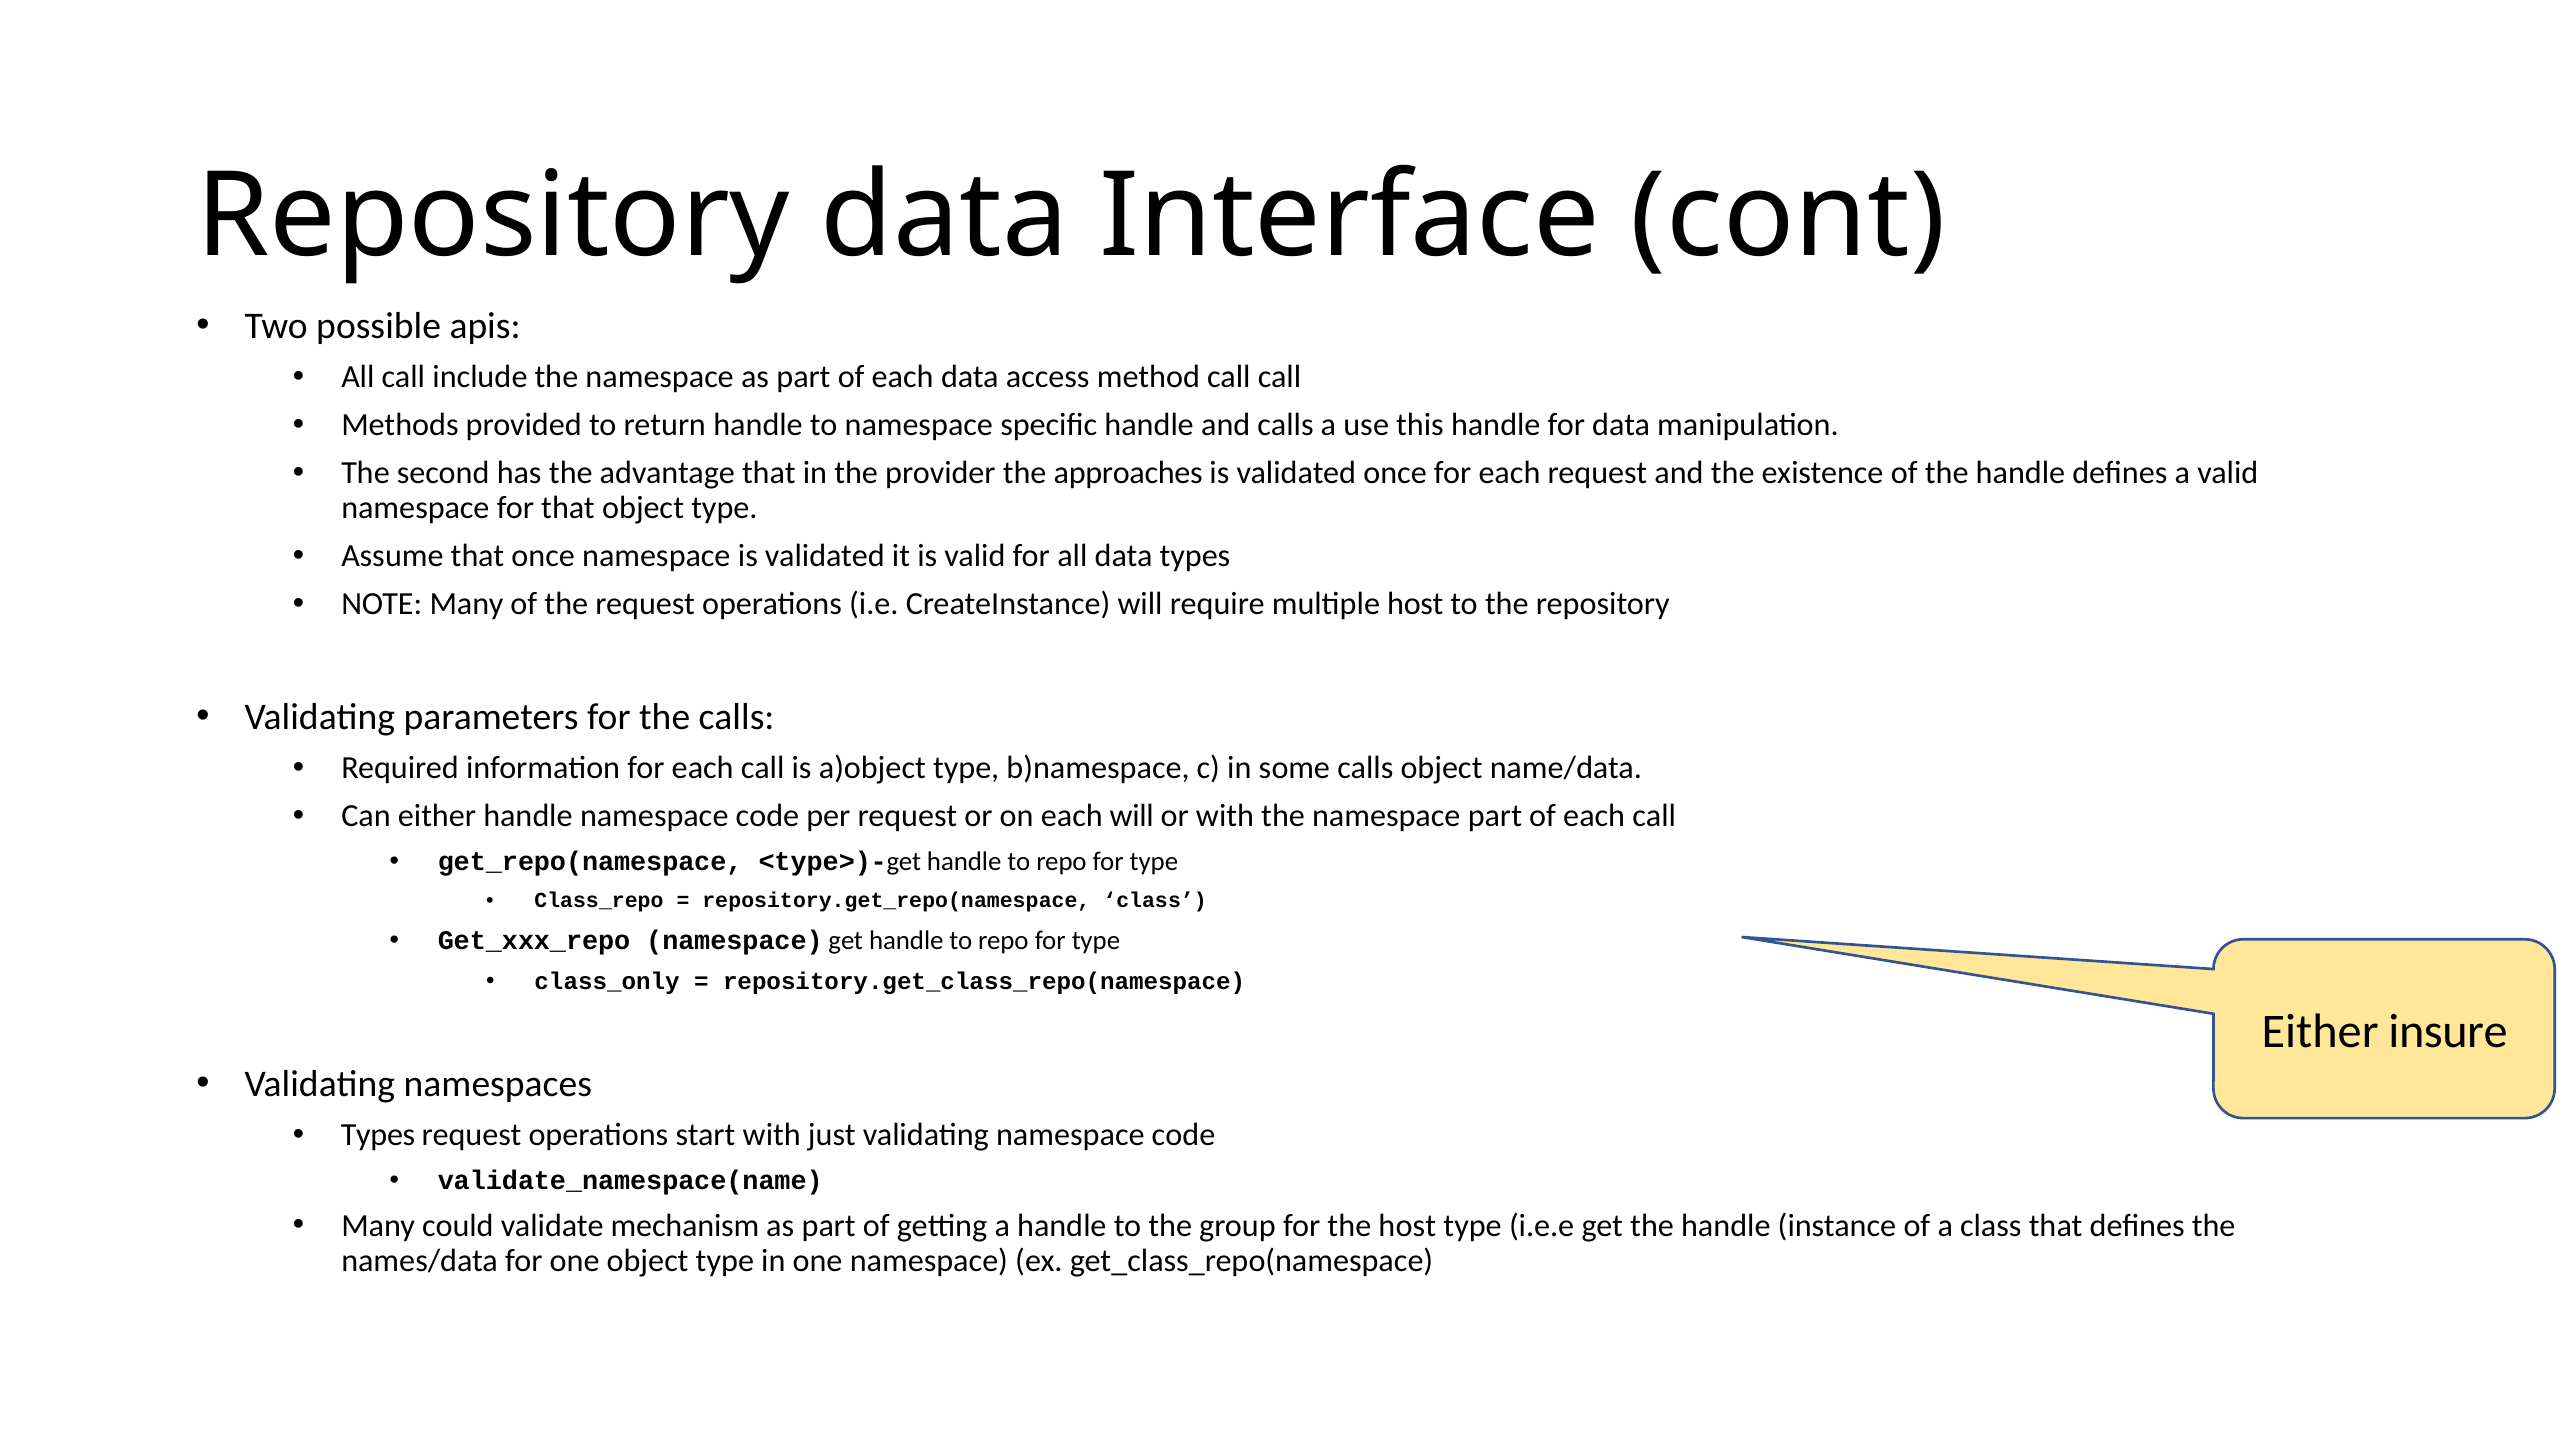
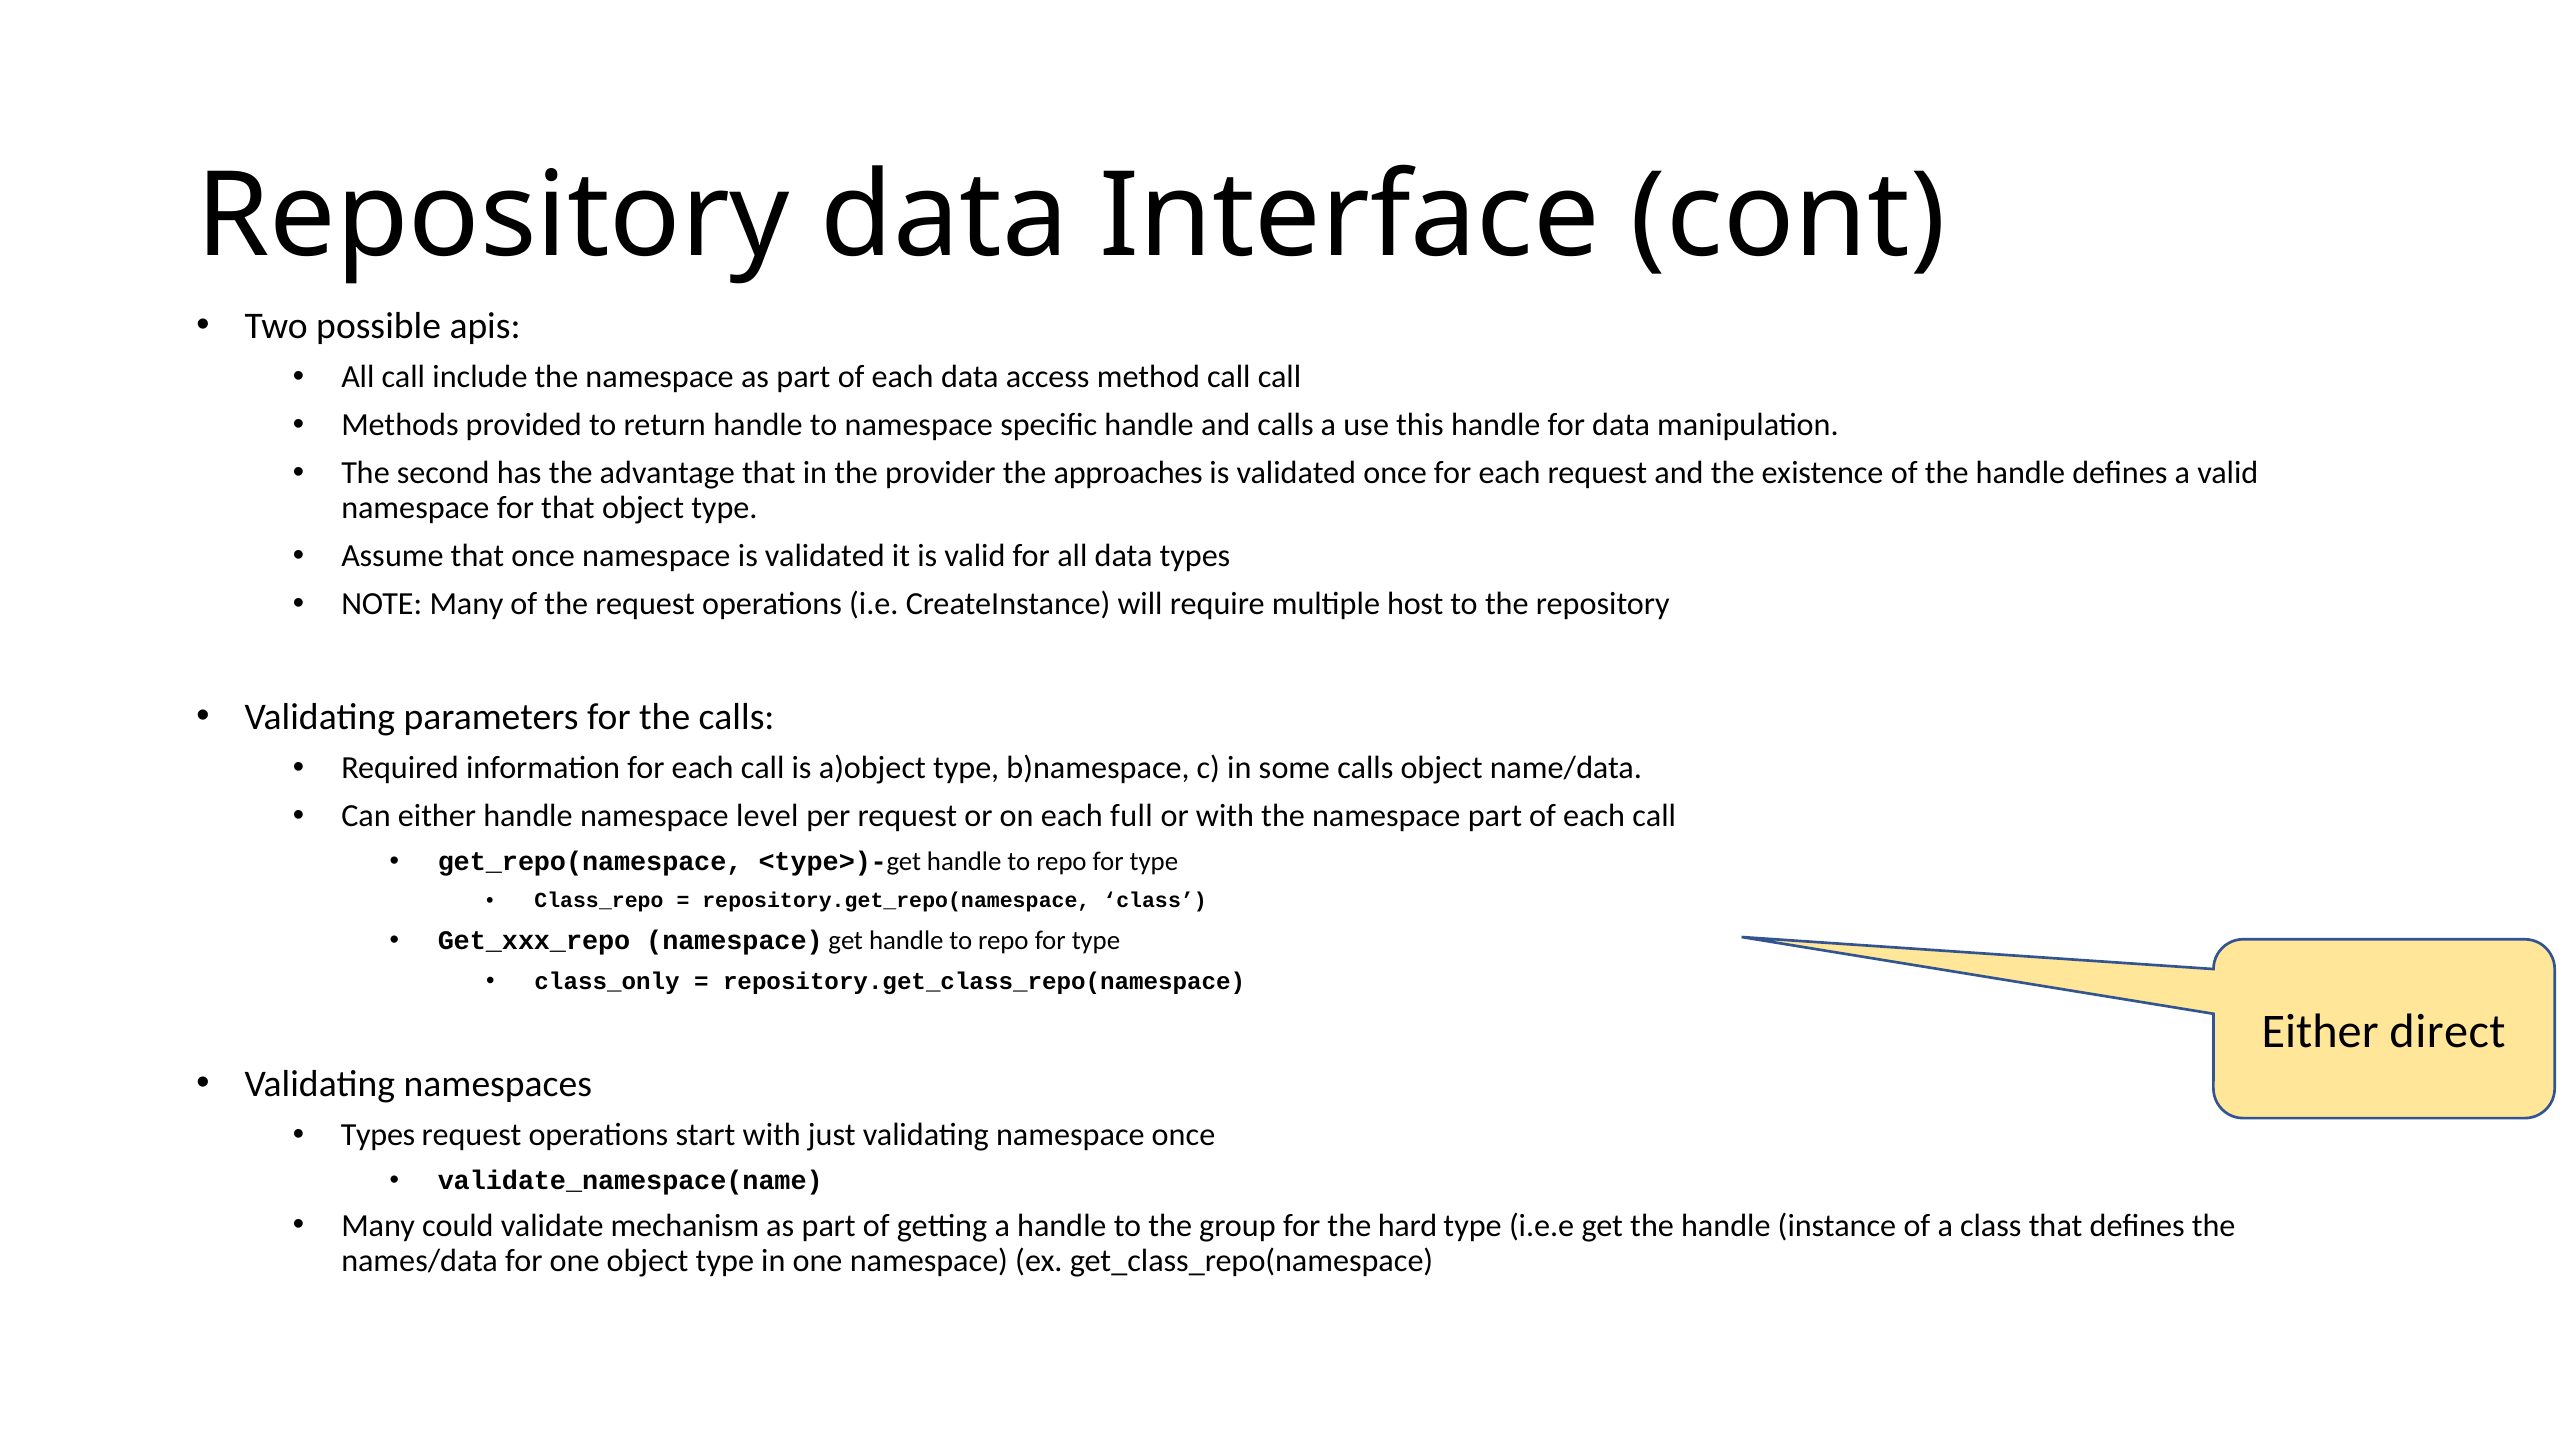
handle namespace code: code -> level (767, 816)
each will: will -> full (1131, 816)
insure: insure -> direct (2448, 1032)
validating namespace code: code -> once (1184, 1135)
the host: host -> hard (1408, 1226)
